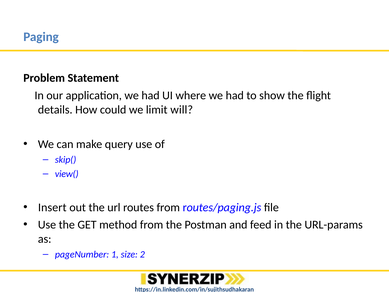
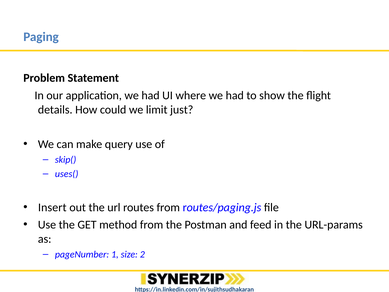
will: will -> just (182, 110)
view(: view( -> uses( (67, 174)
